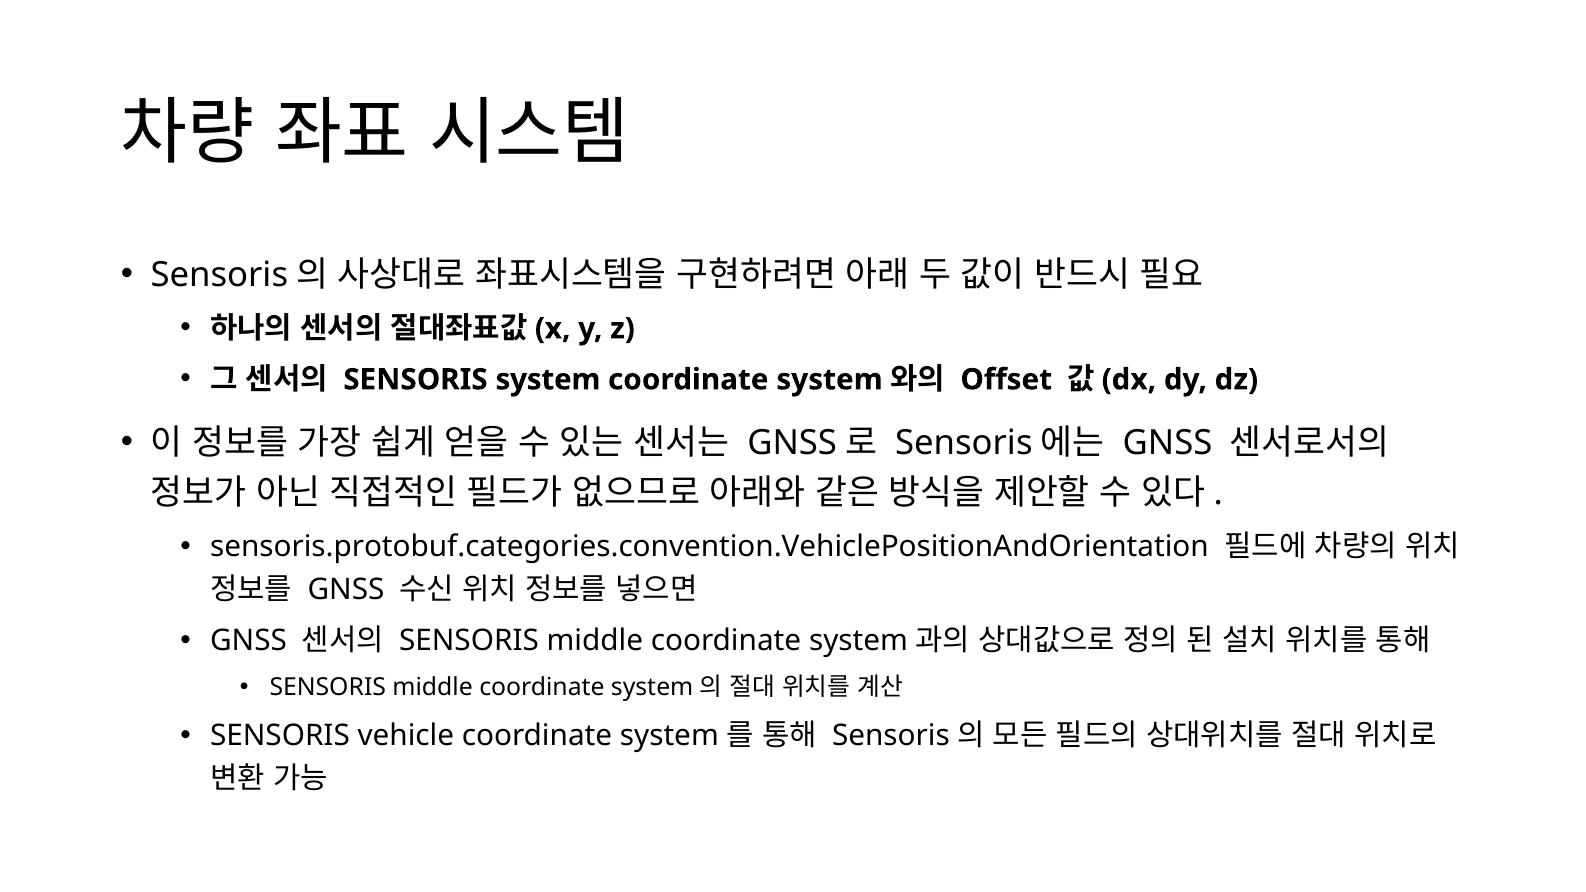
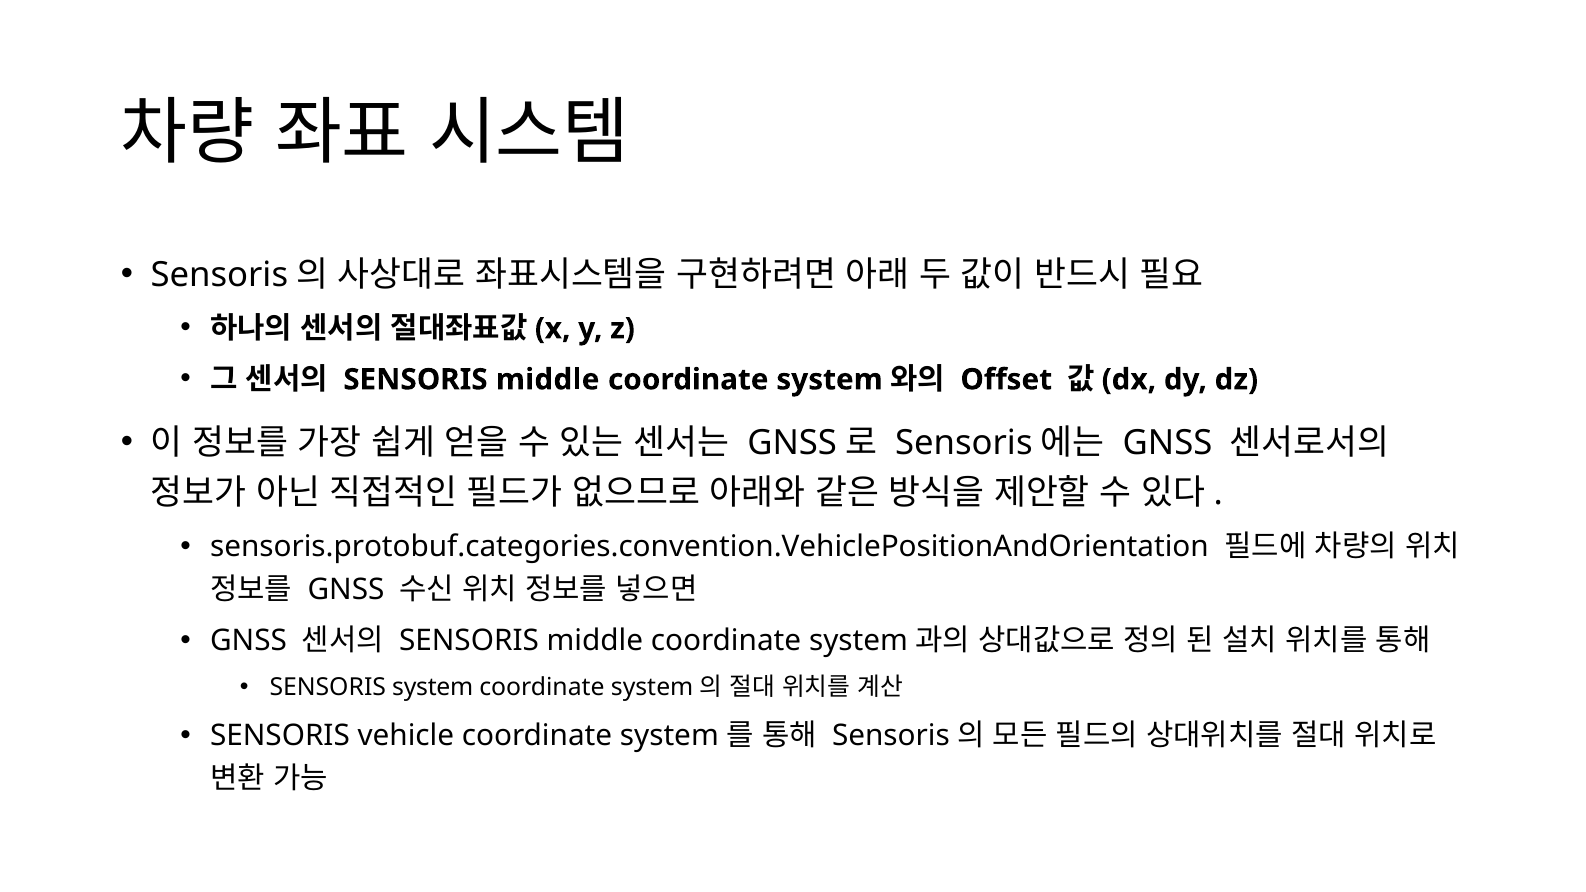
system: system -> middle (548, 380)
middle: middle -> system (433, 687)
